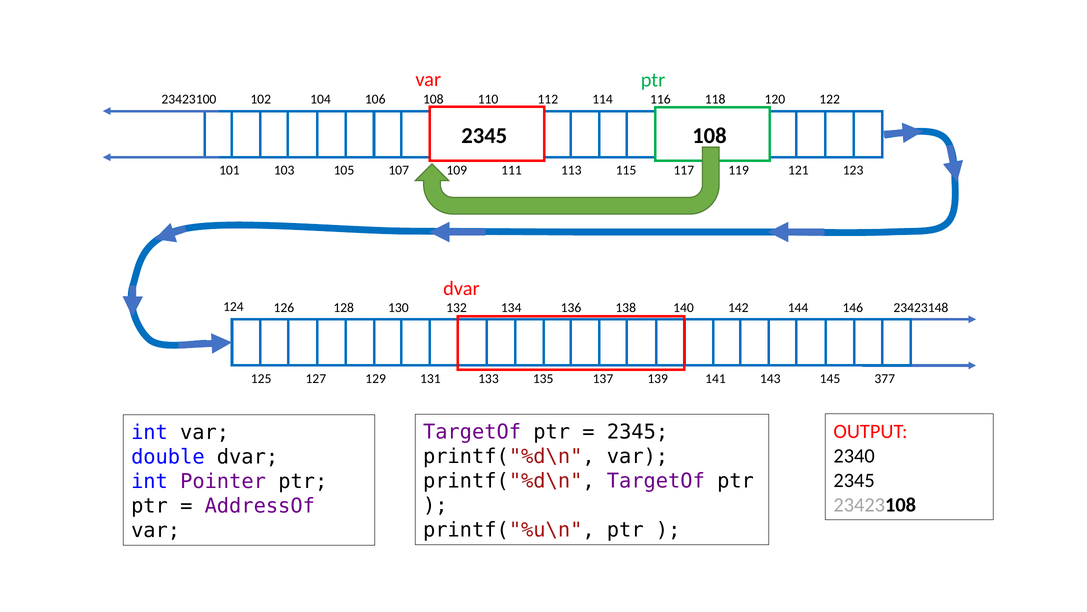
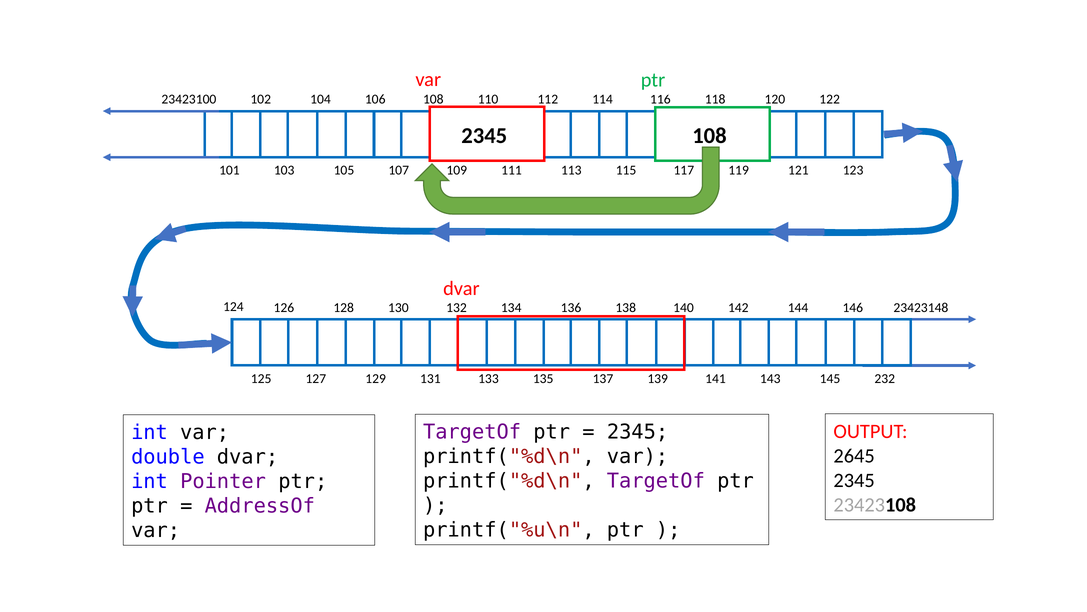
377: 377 -> 232 (885, 378)
2340: 2340 -> 2645 (854, 455)
